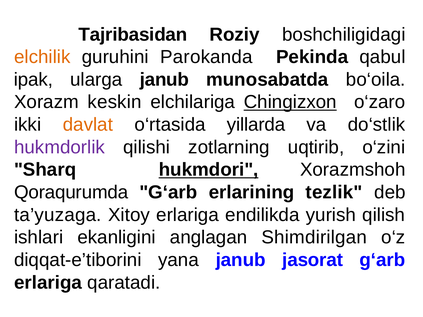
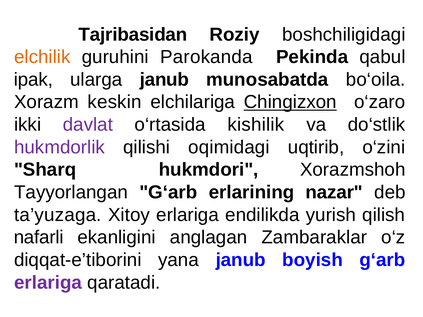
davlat colour: orange -> purple (88, 125)
yillarda: yillarda -> kishilik (256, 125)
zotlarning: zotlarning -> oqimidagi (229, 147)
hukmdori underline: present -> none (209, 170)
Qoraqurumda: Qoraqurumda -> Tayyorlangan (71, 192)
tezlik: tezlik -> nazar (334, 192)
ishlari: ishlari -> nafarli (39, 238)
Shimdirilgan: Shimdirilgan -> Zambaraklar (314, 238)
jasorat: jasorat -> boyish (313, 260)
erlariga colour: black -> purple (48, 283)
